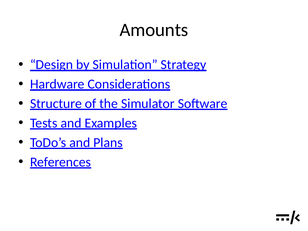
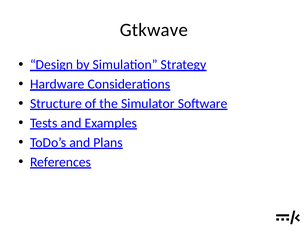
Amounts: Amounts -> Gtkwave (154, 30)
